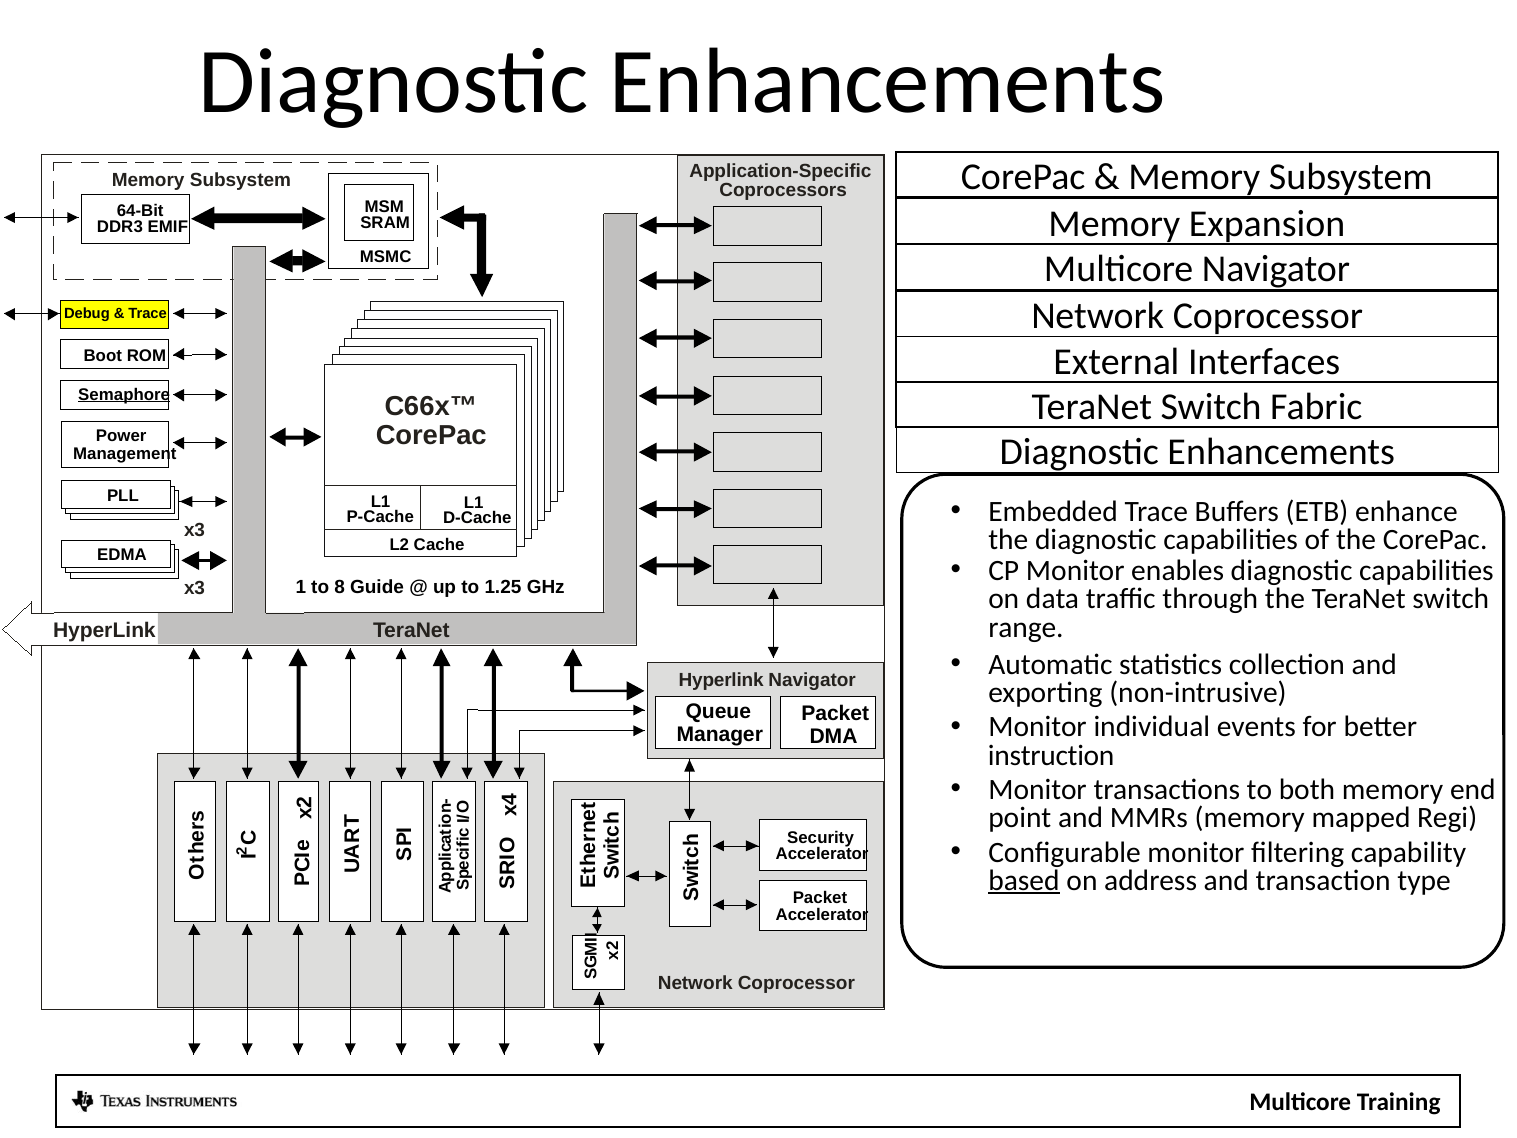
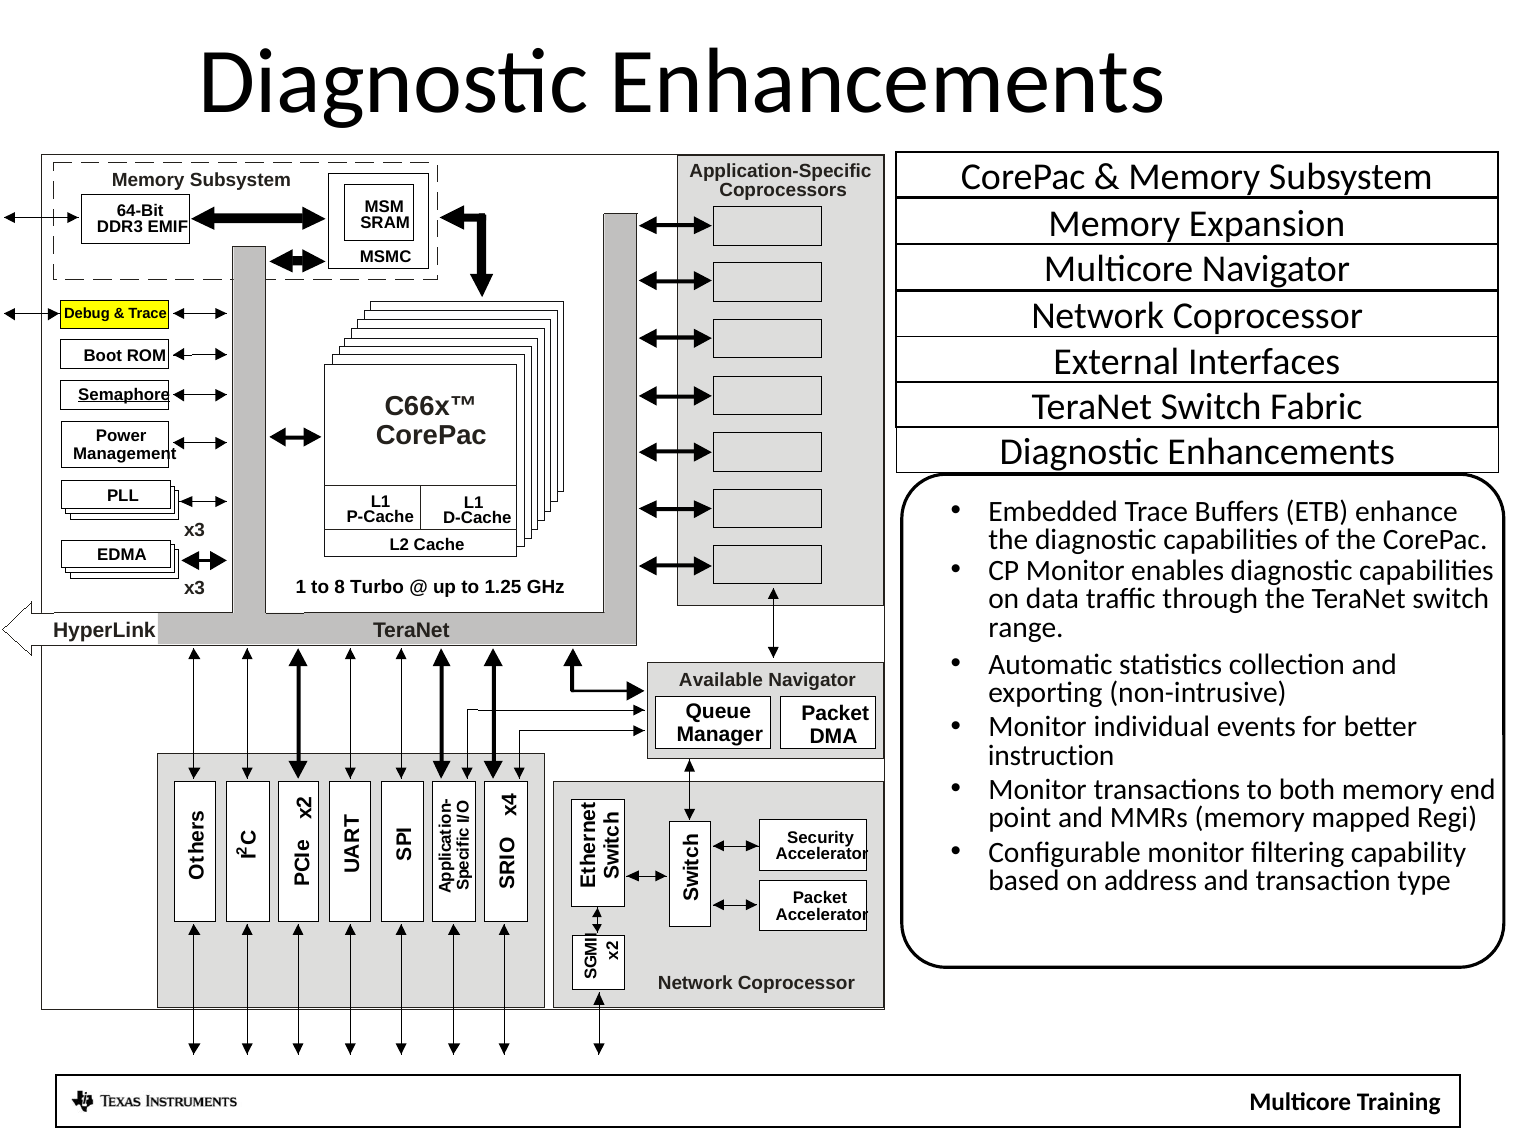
Guide: Guide -> Turbo (377, 587)
Hyperlink: Hyperlink -> Available (721, 680)
based underline: present -> none (1024, 880)
